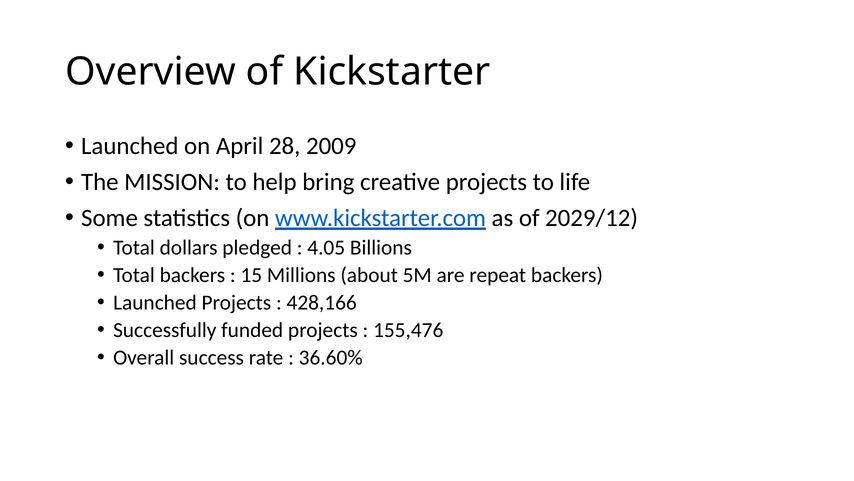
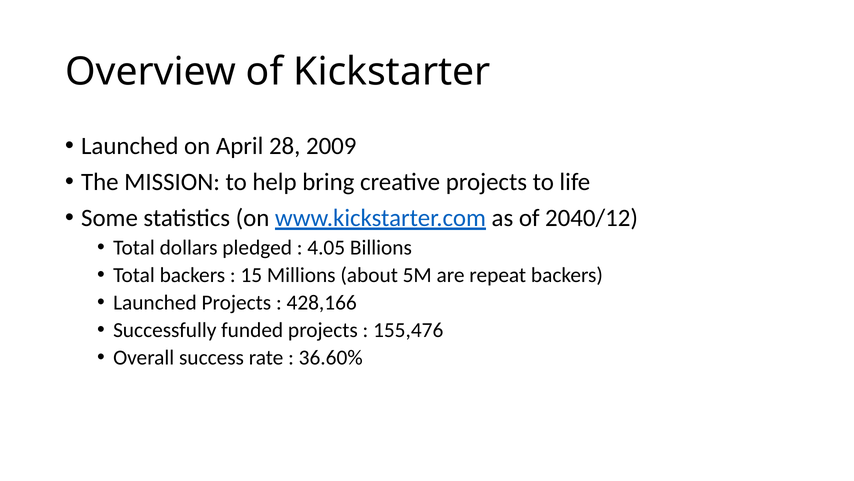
2029/12: 2029/12 -> 2040/12 (592, 218)
